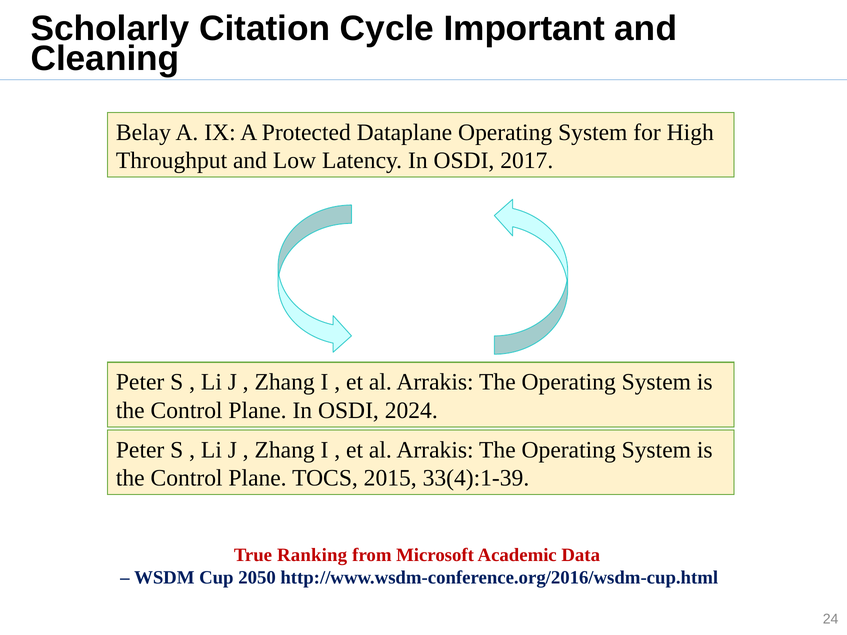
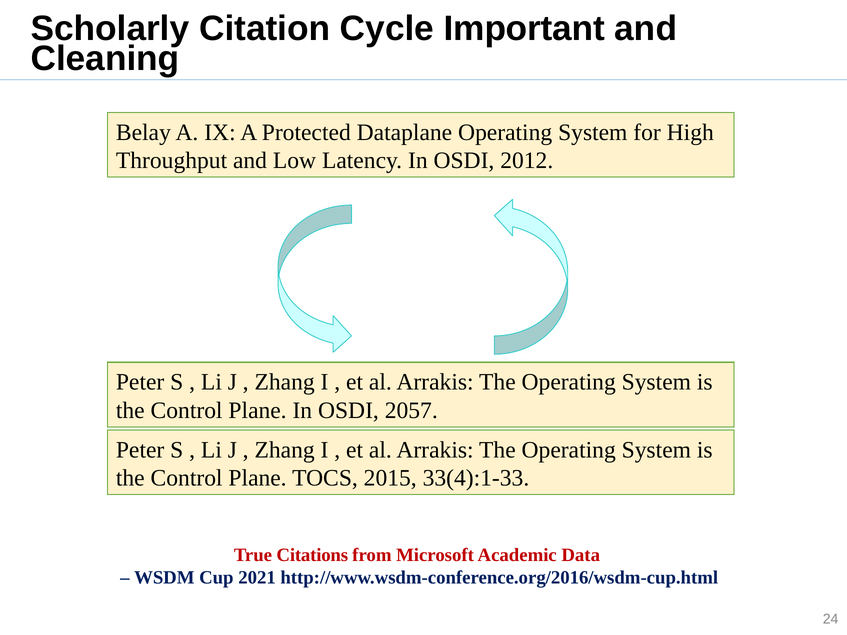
2017: 2017 -> 2012 (527, 161)
2024: 2024 -> 2057 (411, 411)
33(4):1-39: 33(4):1-39 -> 33(4):1-33 (476, 478)
Ranking: Ranking -> Citations (312, 555)
2050: 2050 -> 2021 (257, 578)
